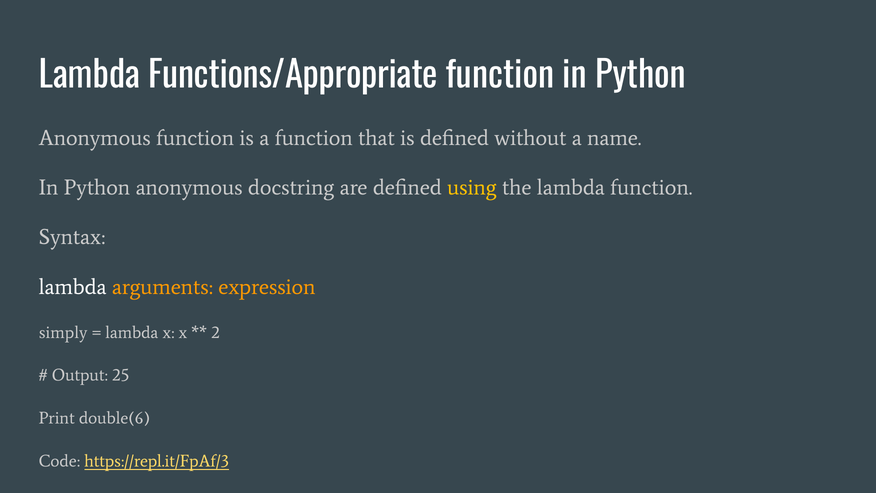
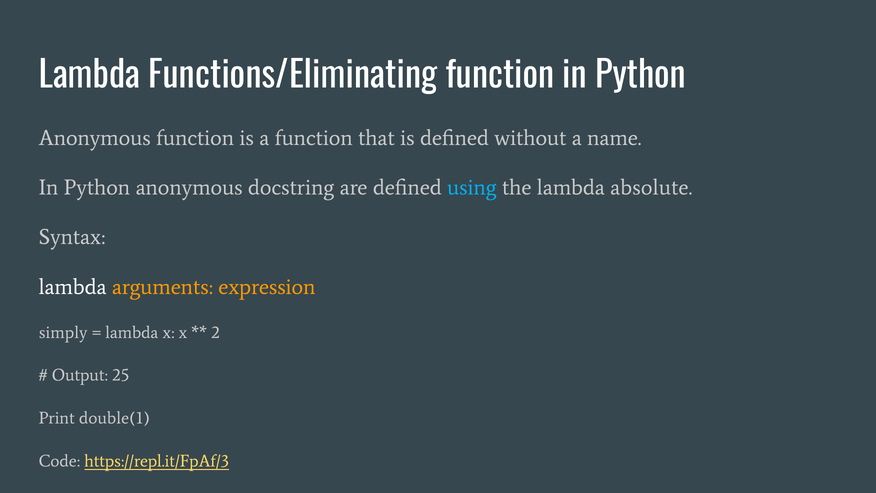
Functions/Appropriate: Functions/Appropriate -> Functions/Eliminating (293, 76)
using colour: yellow -> light blue (472, 187)
lambda function: function -> absolute (651, 187)
double(6: double(6 -> double(1 (114, 418)
